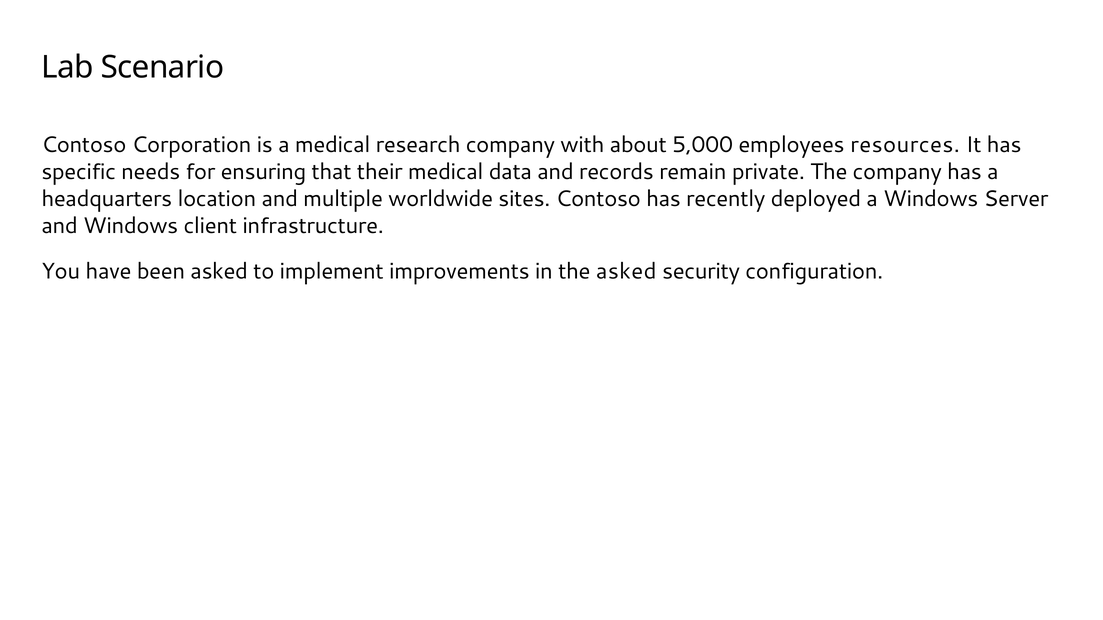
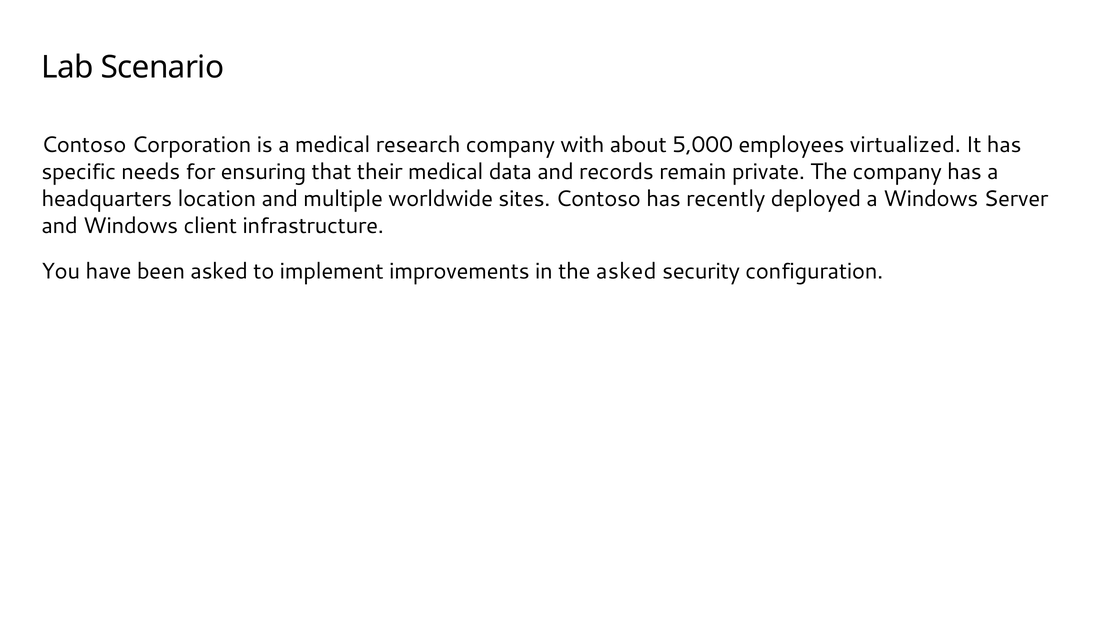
resources: resources -> virtualized (905, 145)
